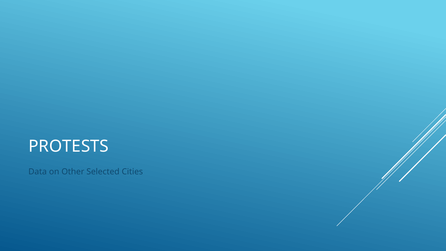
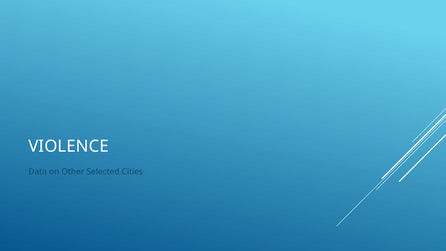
PROTESTS: PROTESTS -> VIOLENCE (69, 146)
